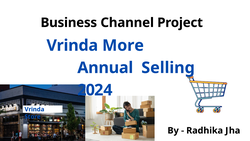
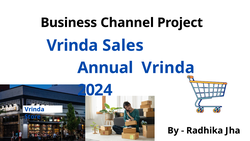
More: More -> Sales (123, 45)
Annual Selling: Selling -> Vrinda (168, 68)
